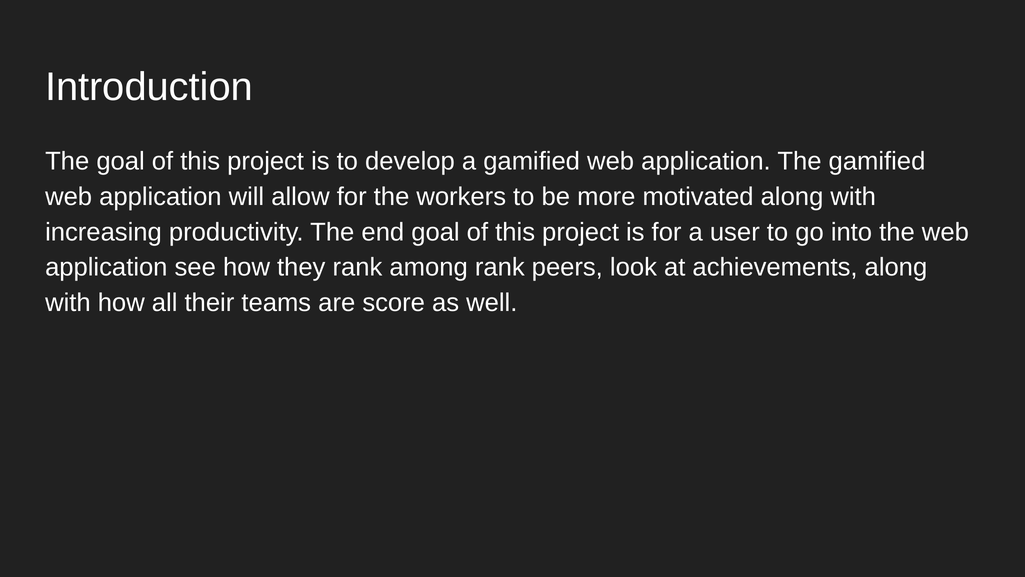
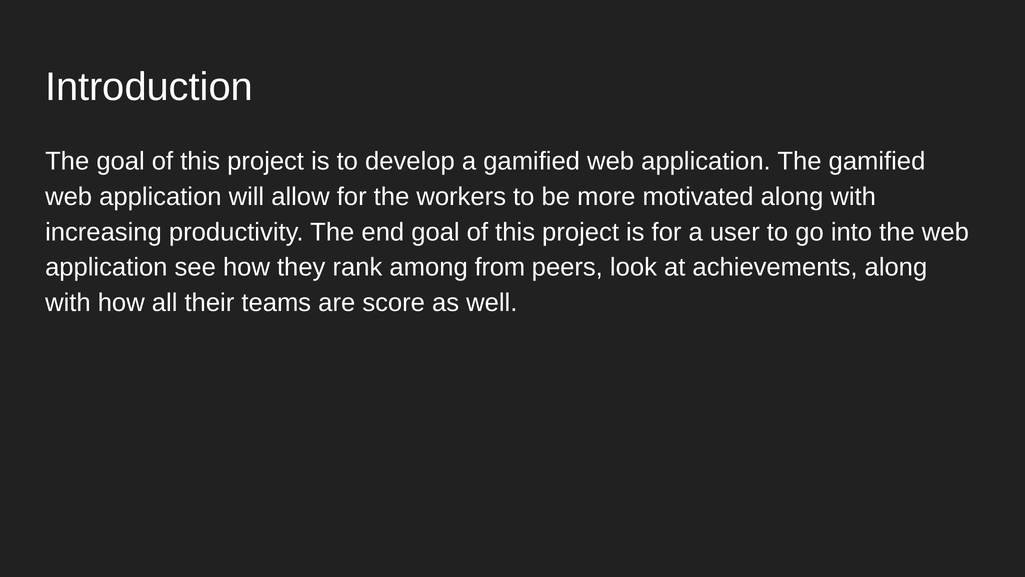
among rank: rank -> from (500, 267)
